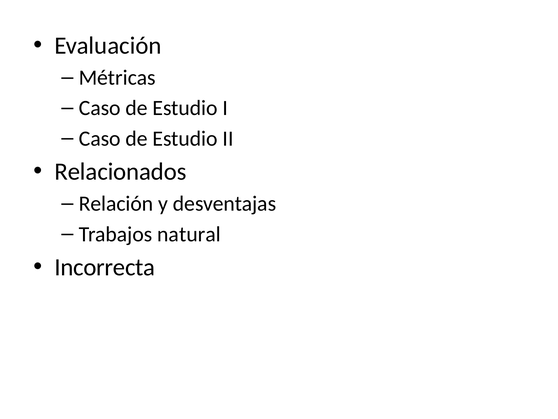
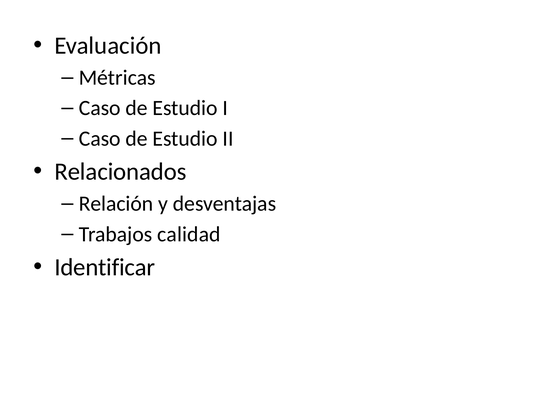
natural: natural -> calidad (189, 234)
Incorrecta: Incorrecta -> Identificar (105, 267)
